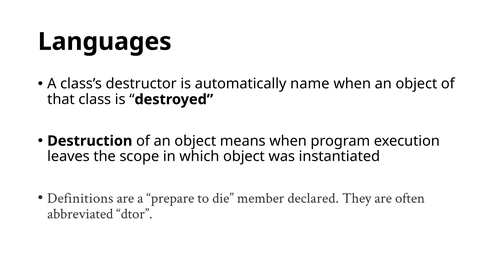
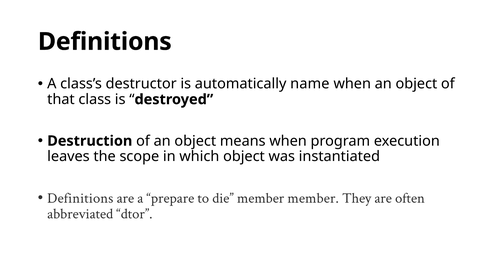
Languages: Languages -> Definitions (105, 42)
member declared: declared -> member (313, 198)
